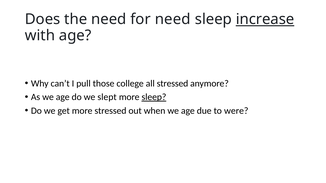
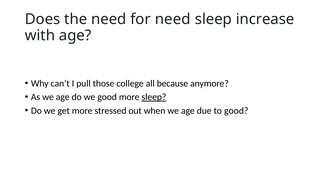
increase underline: present -> none (265, 19)
all stressed: stressed -> because (172, 84)
we slept: slept -> good (107, 97)
to were: were -> good (236, 111)
